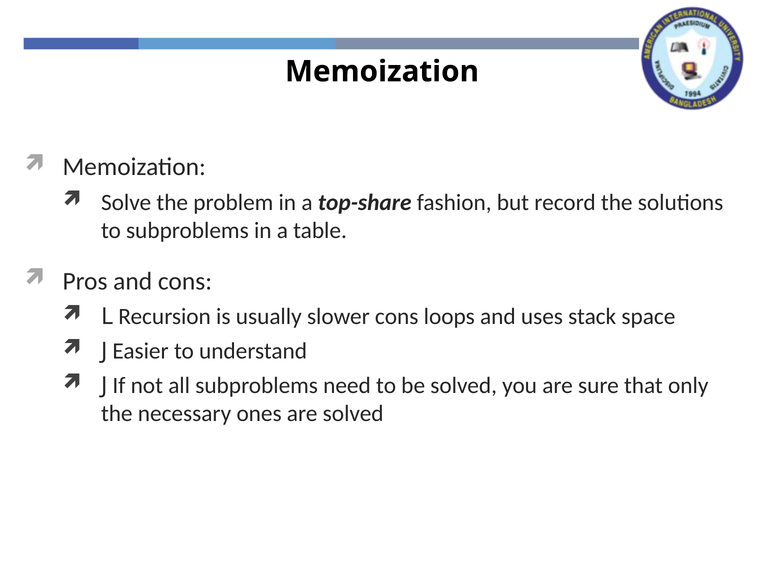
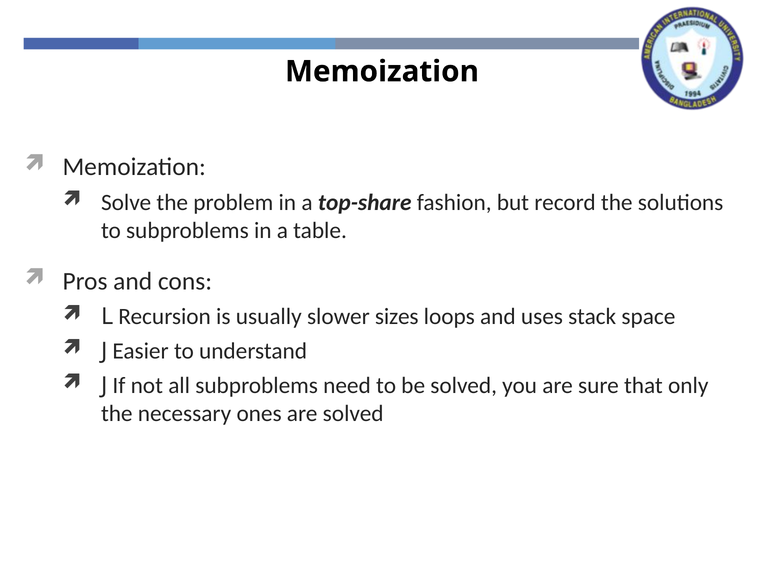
slower cons: cons -> sizes (397, 317)
